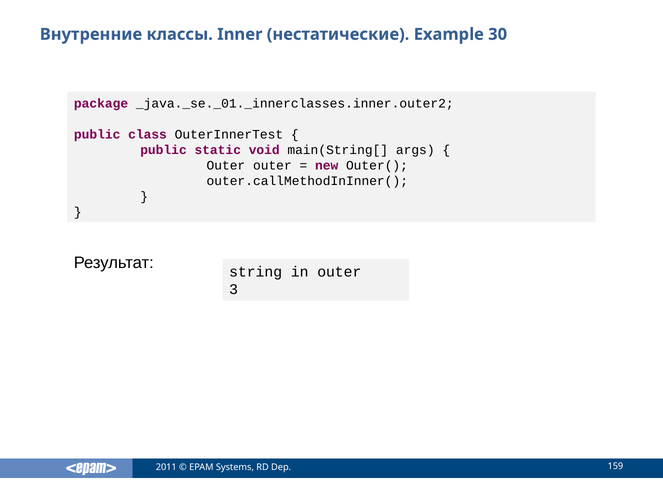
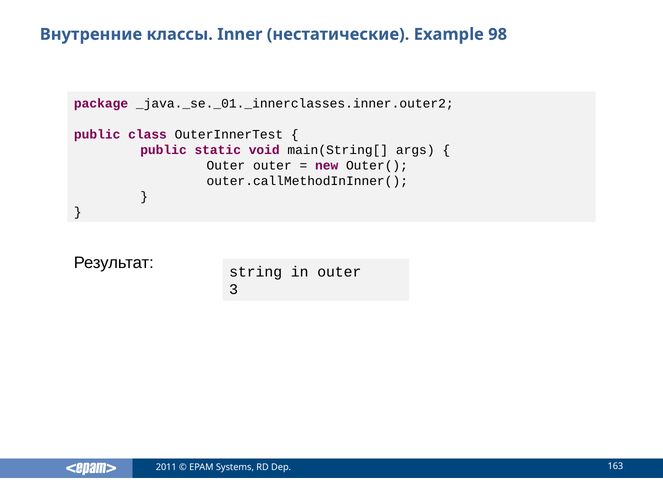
30: 30 -> 98 (498, 34)
159: 159 -> 163 (615, 466)
